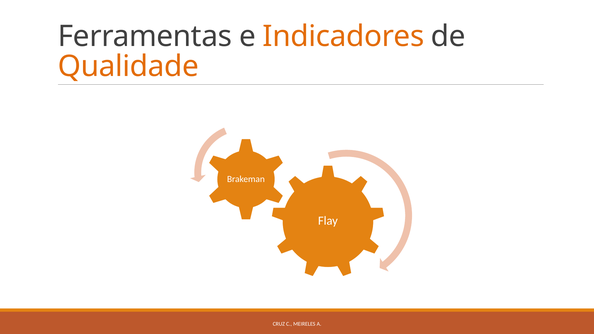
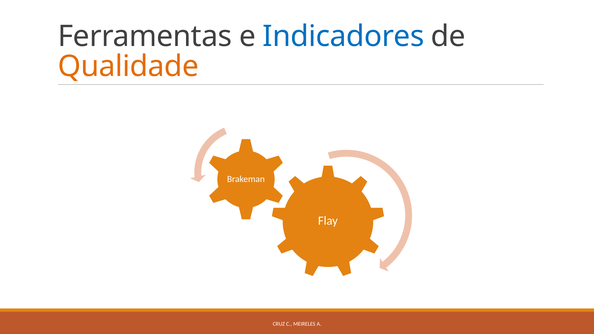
Indicadores colour: orange -> blue (343, 36)
